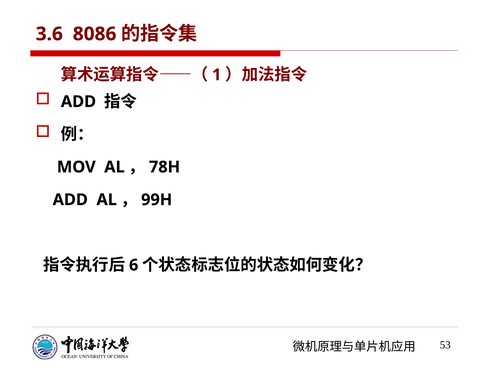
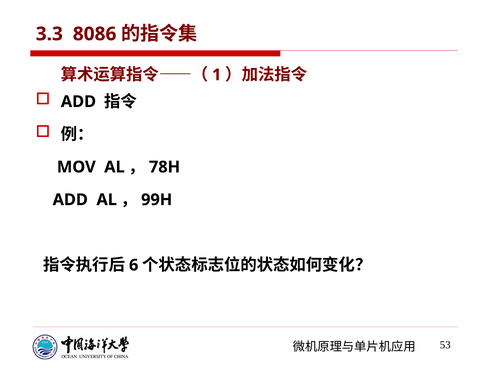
3.6: 3.6 -> 3.3 (49, 34)
